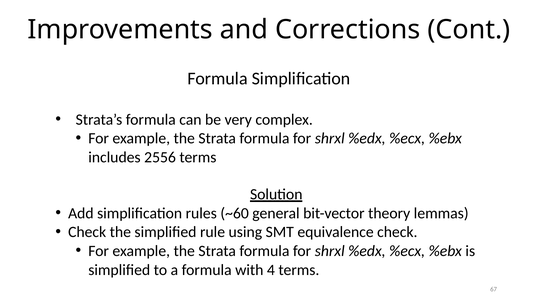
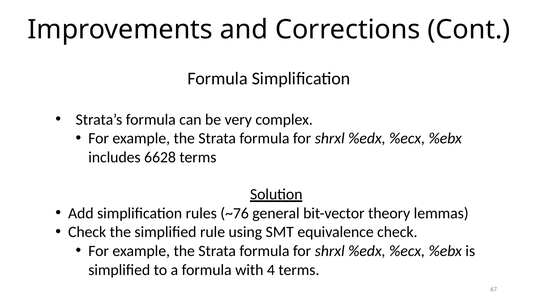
2556: 2556 -> 6628 (160, 157)
~60: ~60 -> ~76 (235, 213)
